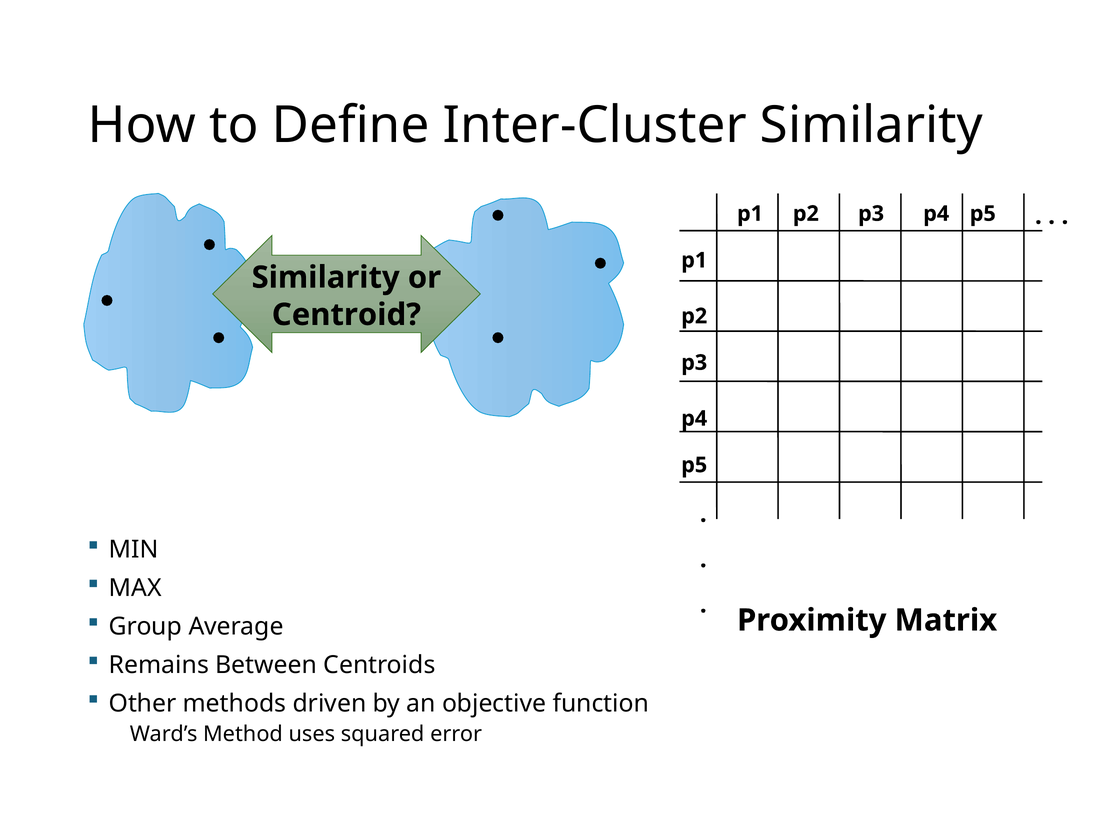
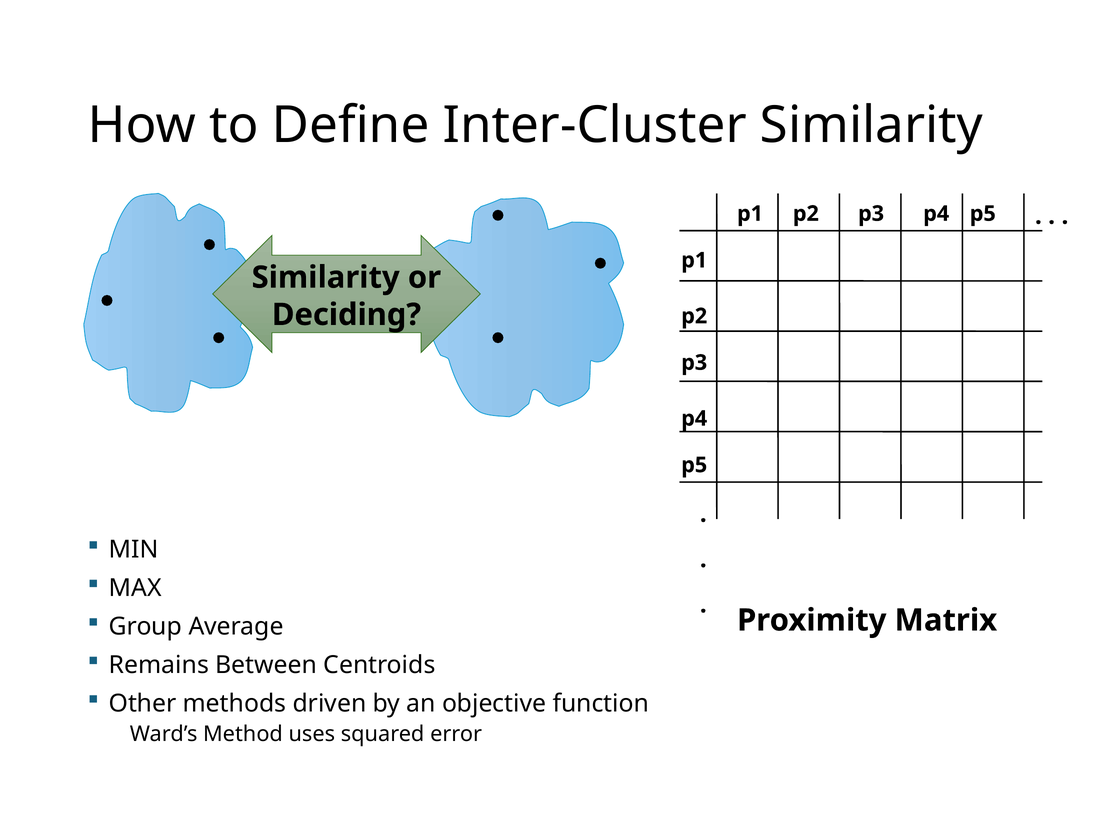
Centroid: Centroid -> Deciding (346, 315)
